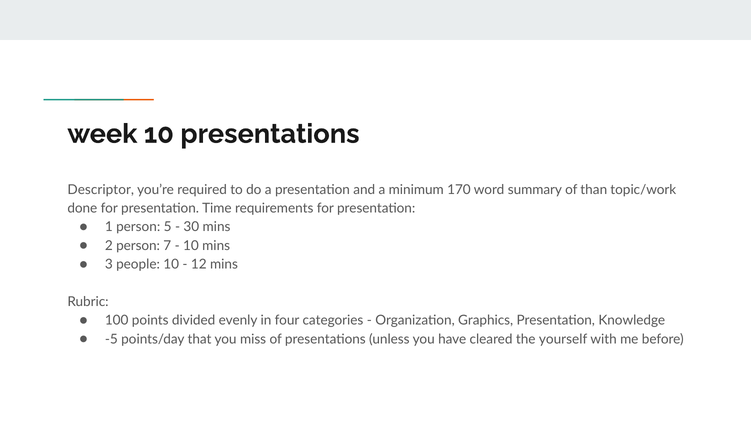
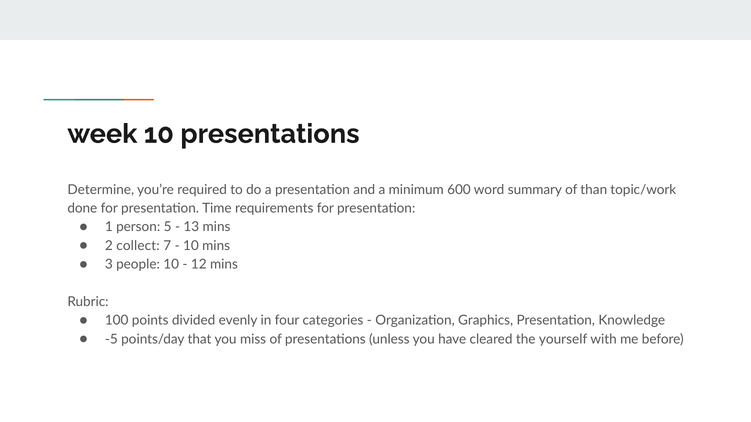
Descriptor: Descriptor -> Determine (101, 190)
170: 170 -> 600 (459, 190)
30: 30 -> 13 (191, 227)
2 person: person -> collect (138, 246)
